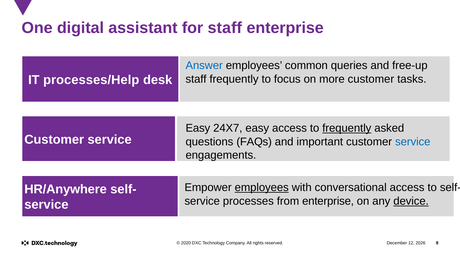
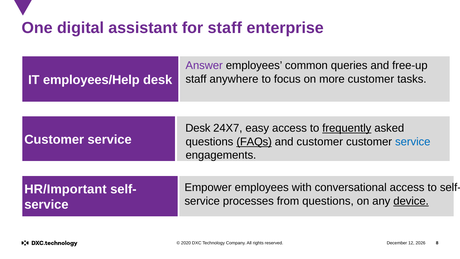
Answer colour: blue -> purple (204, 66)
staff frequently: frequently -> anywhere (234, 79)
processes/Help: processes/Help -> employees/Help (91, 80)
Easy: Easy -> Desk (198, 128)
FAQs underline: none -> present (254, 142)
and important: important -> customer (320, 142)
employees underline: present -> none (262, 187)
HR/Anywhere: HR/Anywhere -> HR/Important (66, 189)
from enterprise: enterprise -> questions (328, 201)
